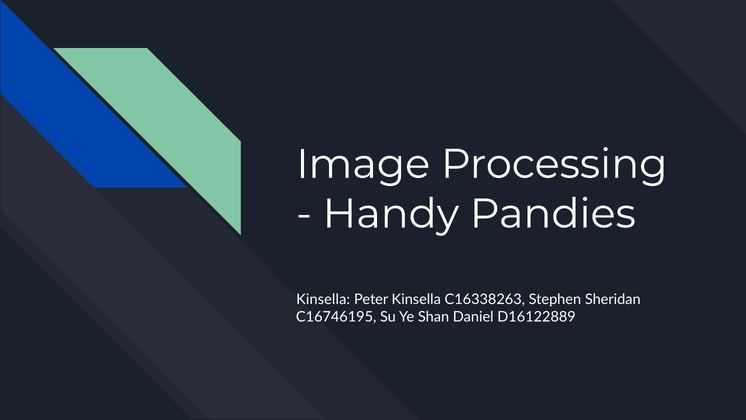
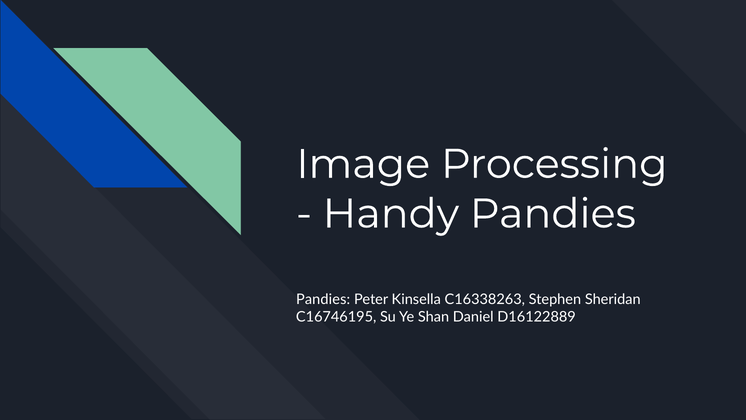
Kinsella: Kinsella -> Pandies (323, 299)
